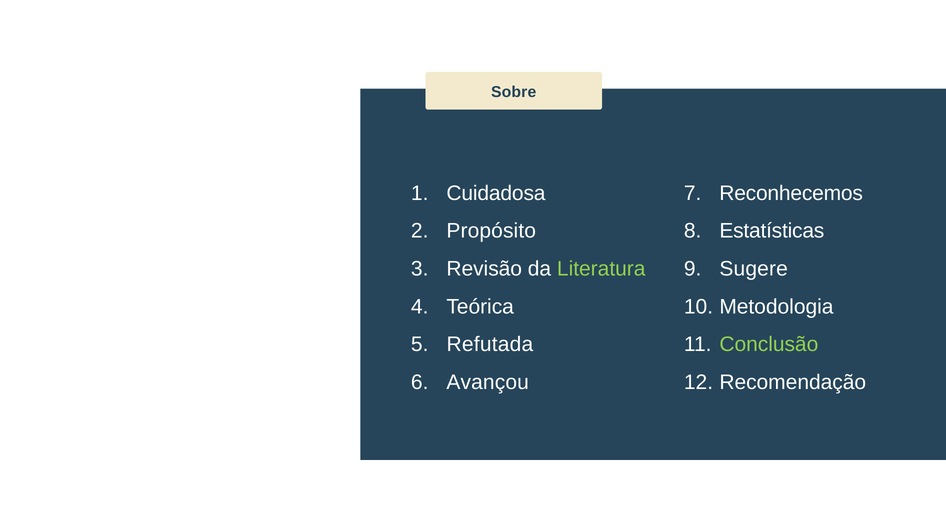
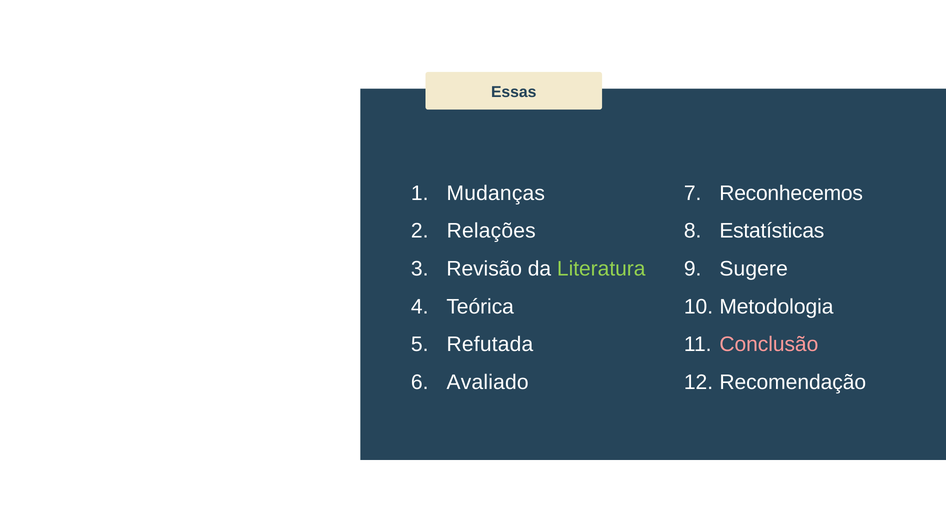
Sobre: Sobre -> Essas (514, 92)
Cuidadosa: Cuidadosa -> Mudanças (496, 193)
Propósito: Propósito -> Relações (491, 231)
Conclusão colour: light green -> pink (769, 345)
Avançou: Avançou -> Avaliado (488, 382)
